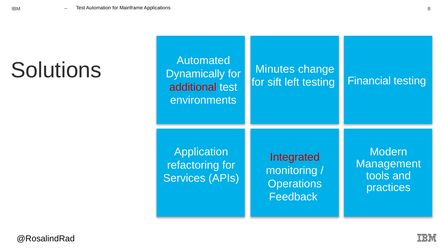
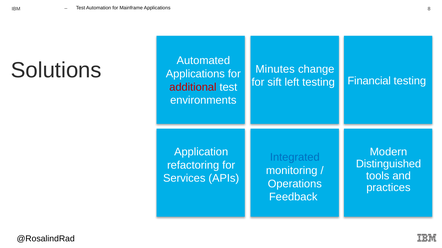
Dynamically: Dynamically -> Applications (195, 74)
Integrated colour: red -> blue (295, 158)
Management: Management -> Distinguished (389, 164)
